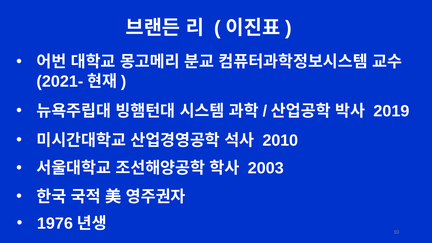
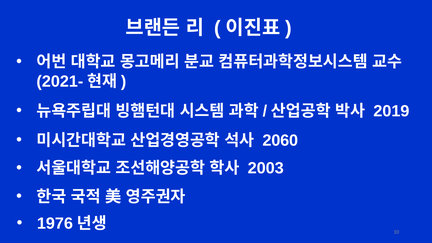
2010: 2010 -> 2060 (280, 141)
